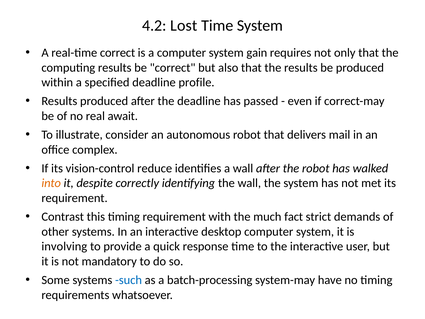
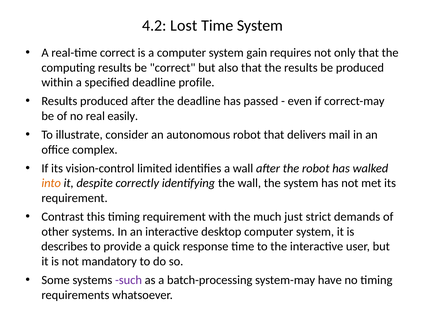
await: await -> easily (123, 116)
reduce: reduce -> limited (155, 168)
fact: fact -> just (294, 217)
involving: involving -> describes (64, 246)
such colour: blue -> purple (129, 280)
